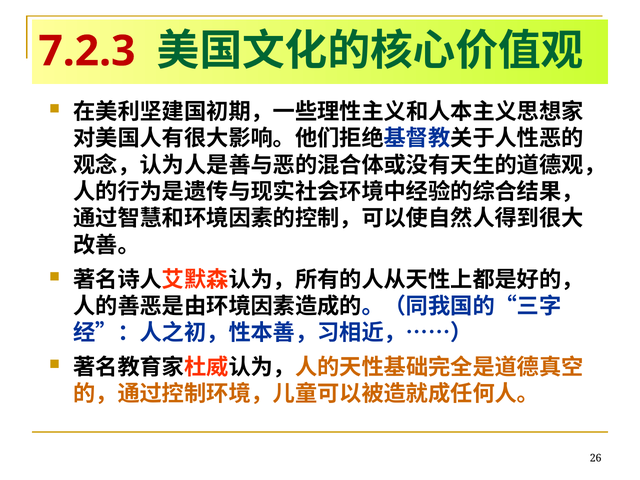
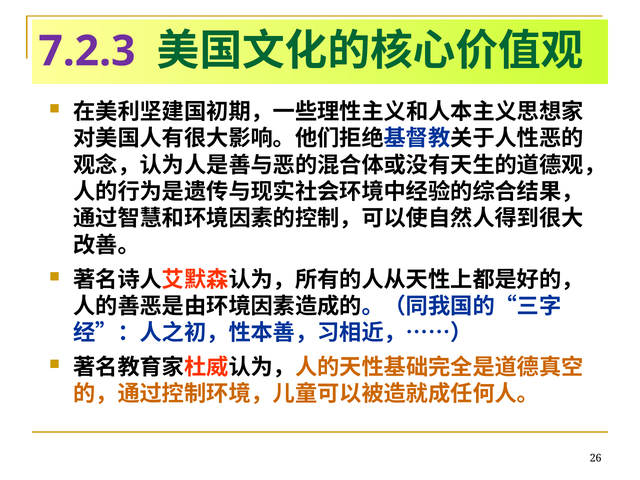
7.2.3 colour: red -> purple (87, 51)
